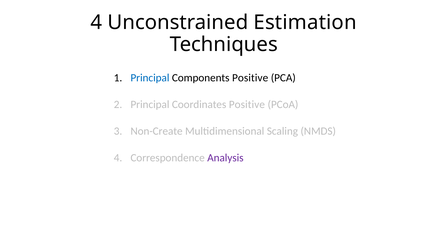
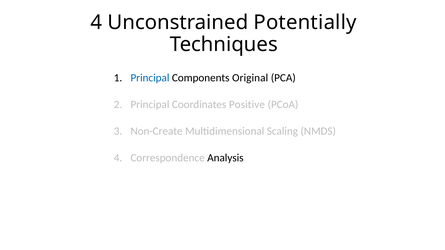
Estimation: Estimation -> Potentially (305, 23)
Components Positive: Positive -> Original (250, 78)
Analysis colour: purple -> black (225, 158)
